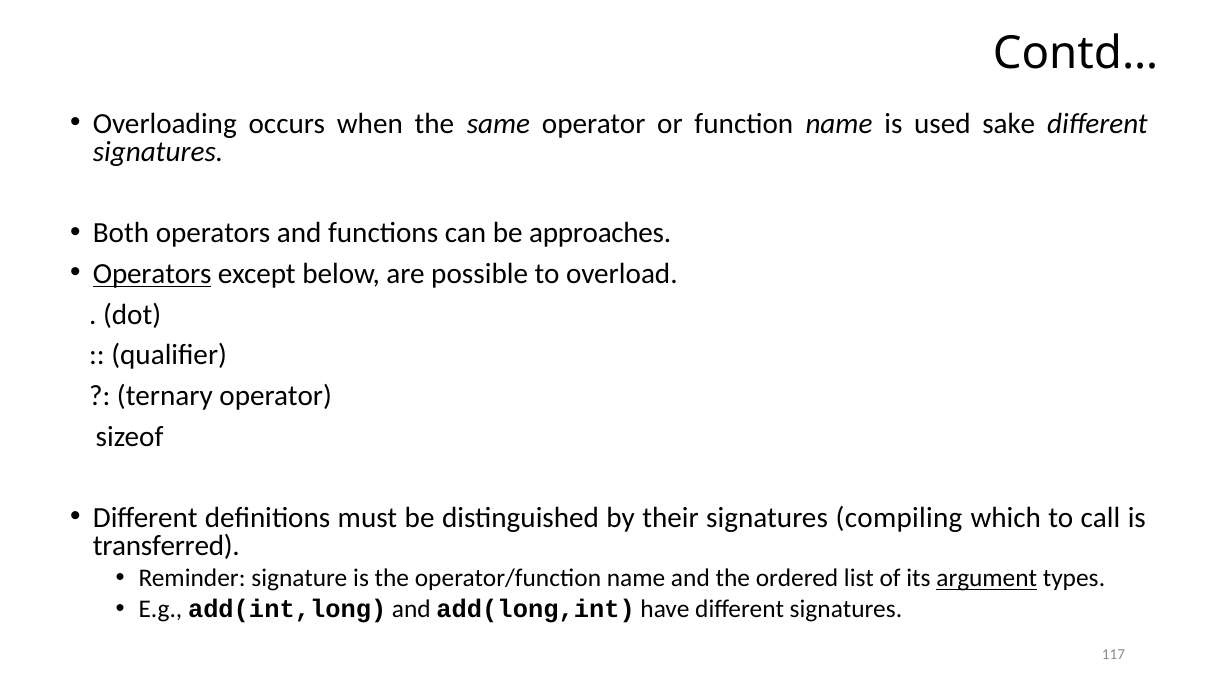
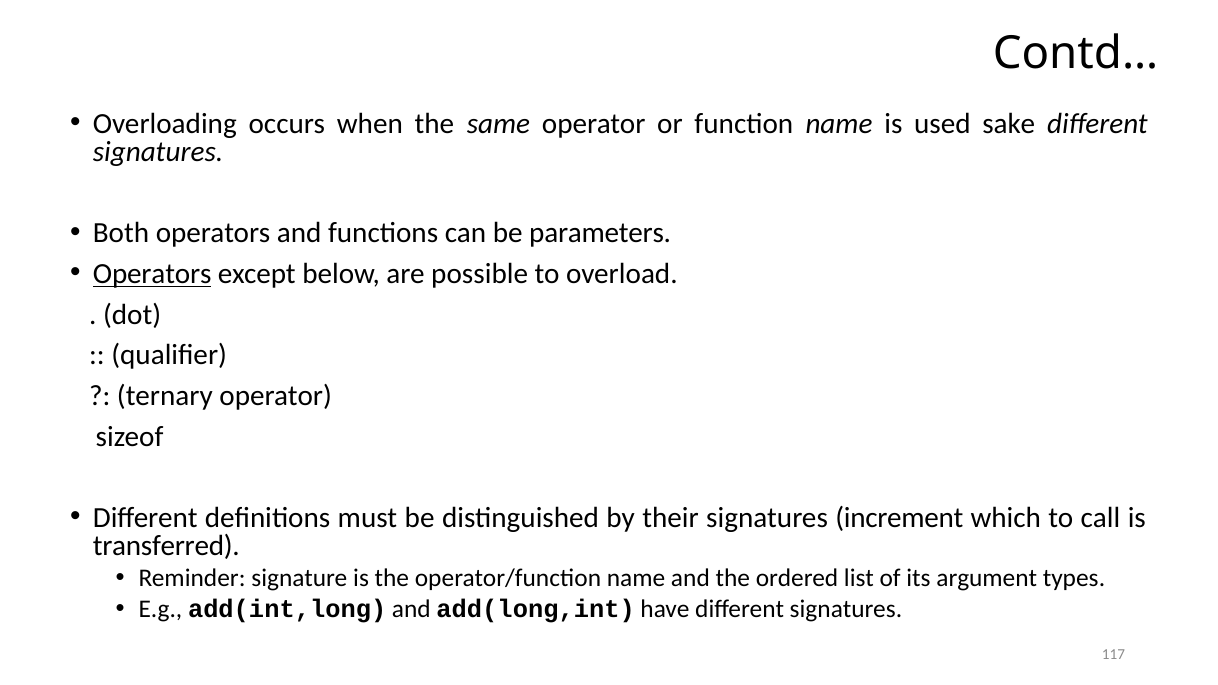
approaches: approaches -> parameters (600, 233)
compiling: compiling -> increment (899, 518)
argument underline: present -> none (987, 579)
